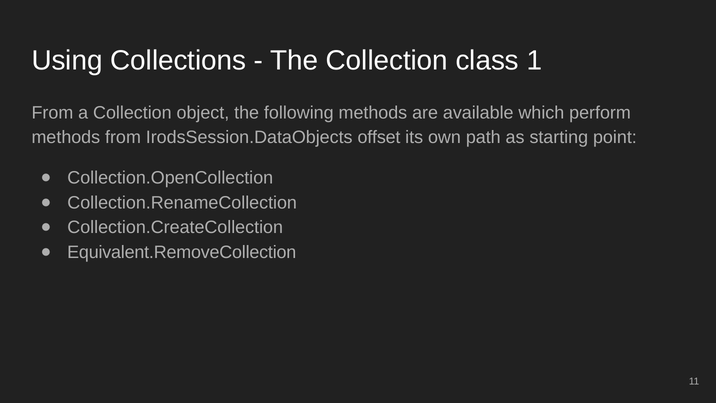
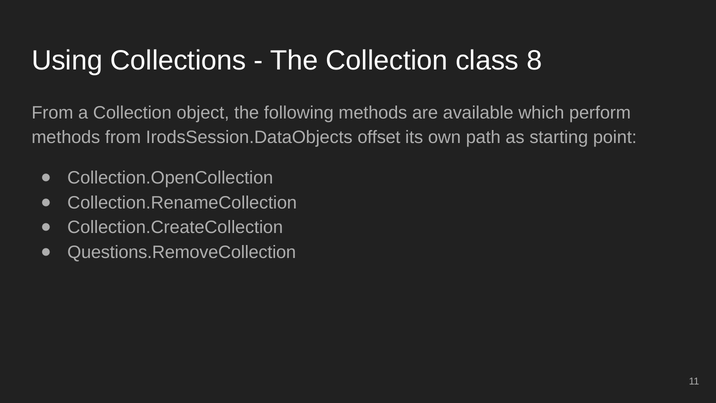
1: 1 -> 8 (534, 61)
Equivalent.RemoveCollection: Equivalent.RemoveCollection -> Questions.RemoveCollection (182, 252)
